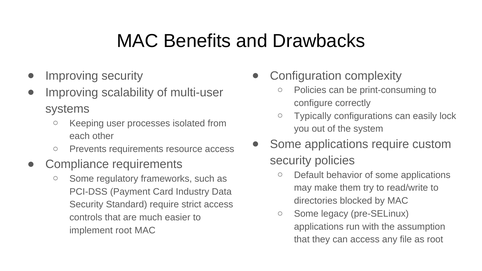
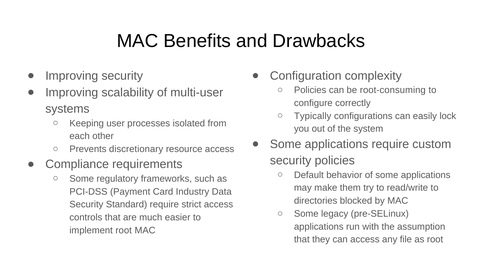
print-consuming: print-consuming -> root-consuming (393, 90)
Prevents requirements: requirements -> discretionary (136, 149)
